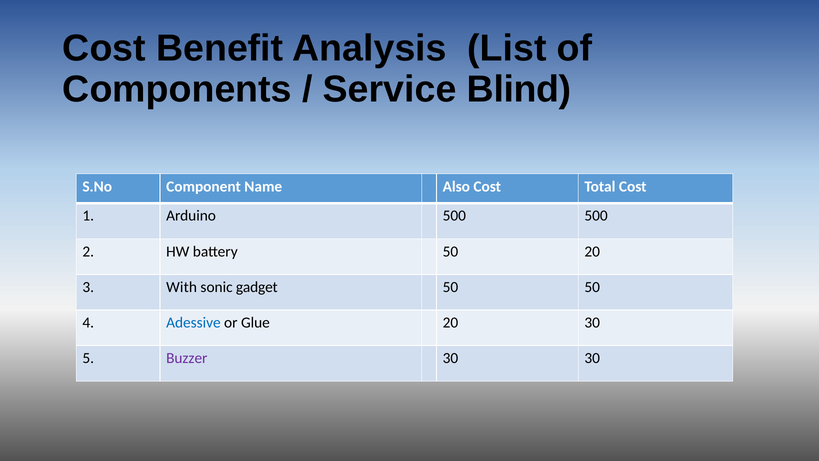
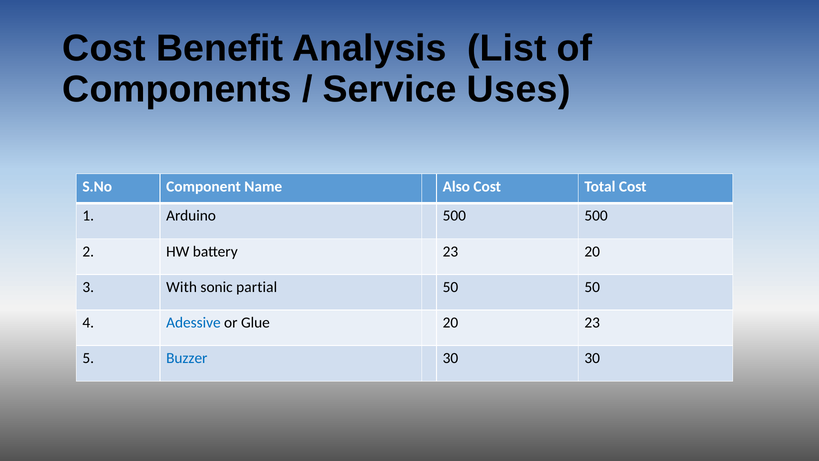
Blind: Blind -> Uses (519, 89)
battery 50: 50 -> 23 (450, 251)
gadget: gadget -> partial (257, 287)
20 30: 30 -> 23 (592, 322)
Buzzer colour: purple -> blue (187, 358)
